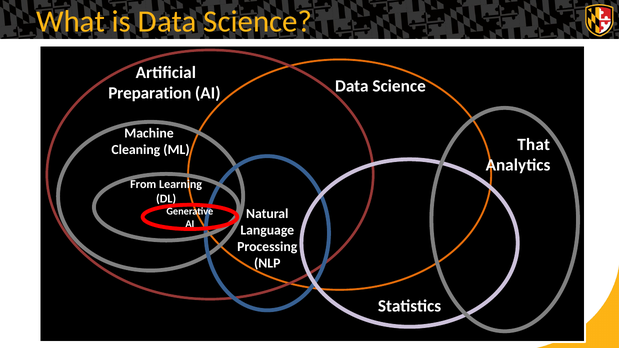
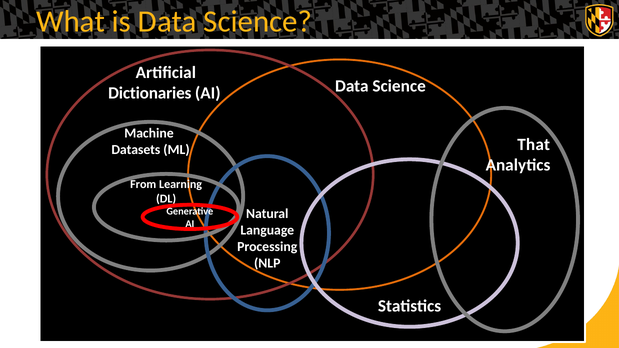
Preparation: Preparation -> Dictionaries (150, 93)
Cleaning: Cleaning -> Datasets (136, 150)
